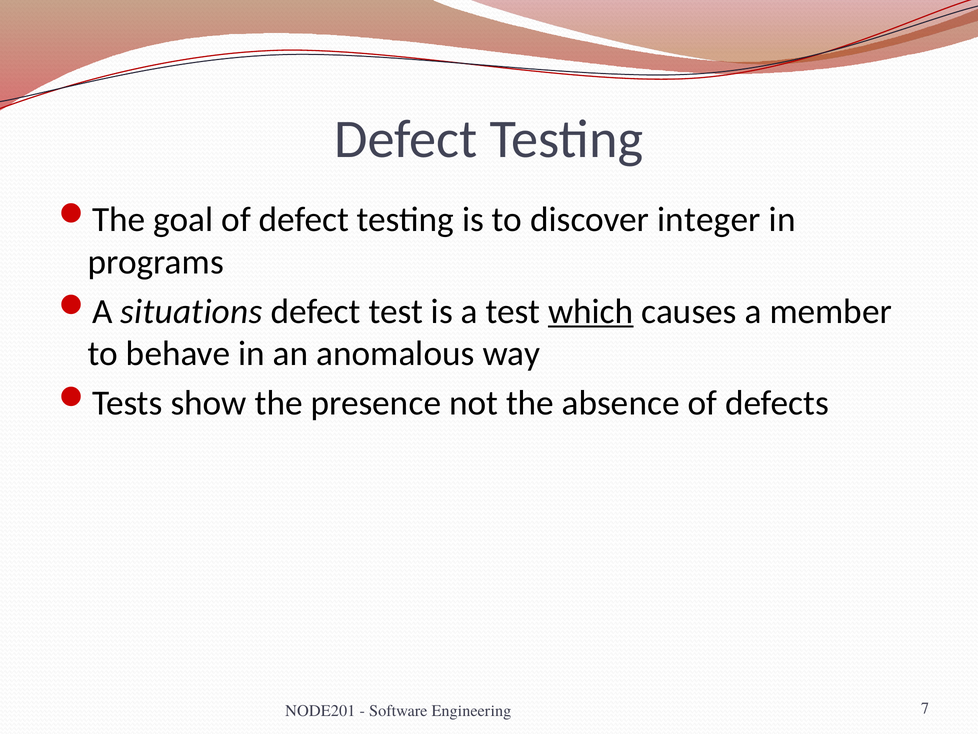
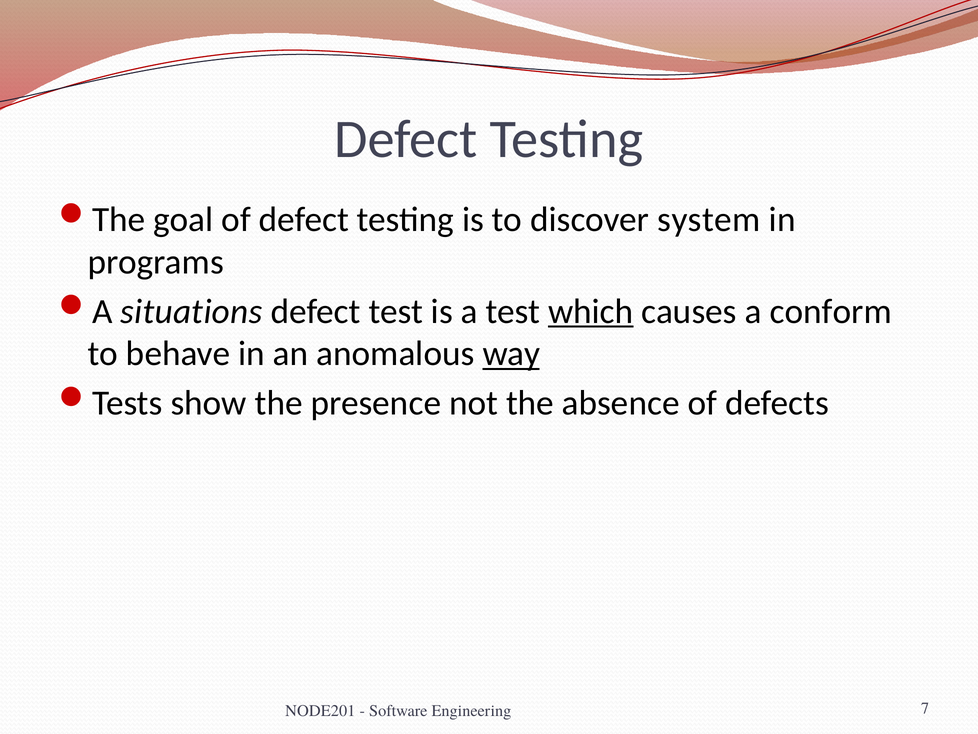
integer: integer -> system (709, 219)
member: member -> conform (831, 311)
way underline: none -> present (511, 354)
